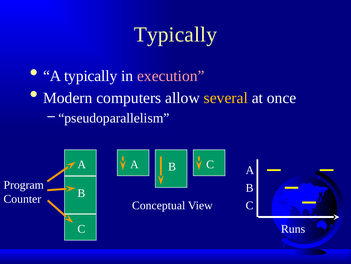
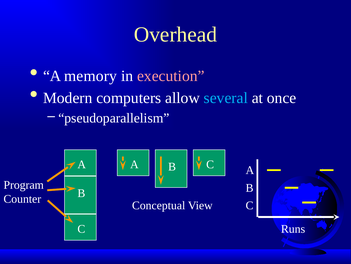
Typically: Typically -> Overhead (175, 34)
A typically: typically -> memory (91, 76)
several colour: yellow -> light blue (226, 98)
